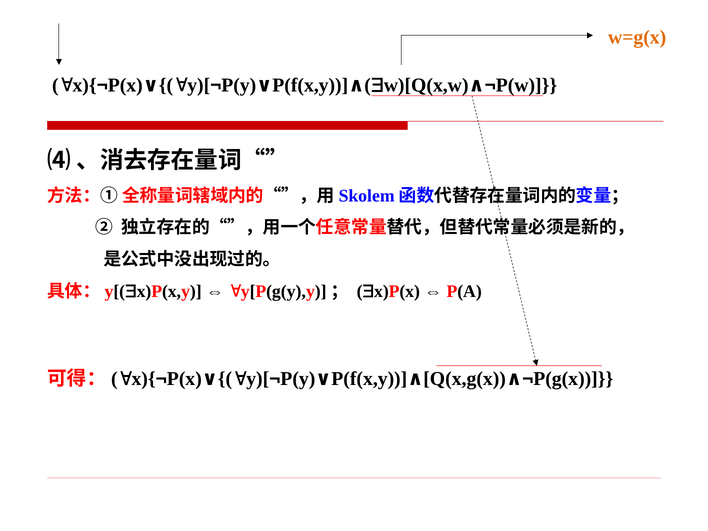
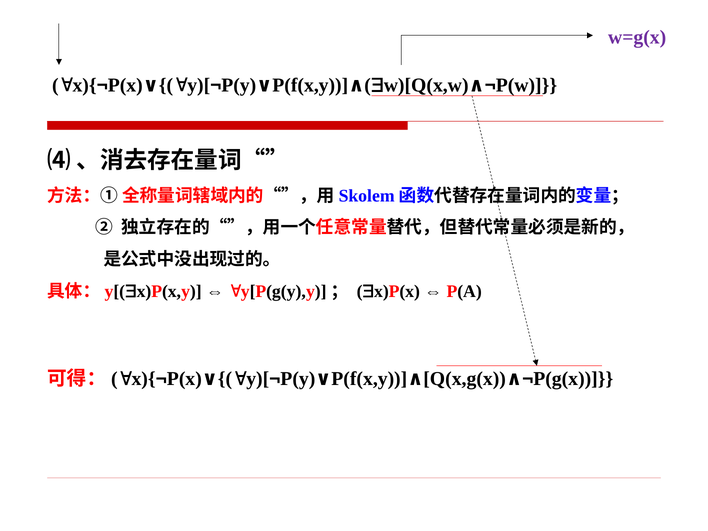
w=g(x colour: orange -> purple (637, 37)
